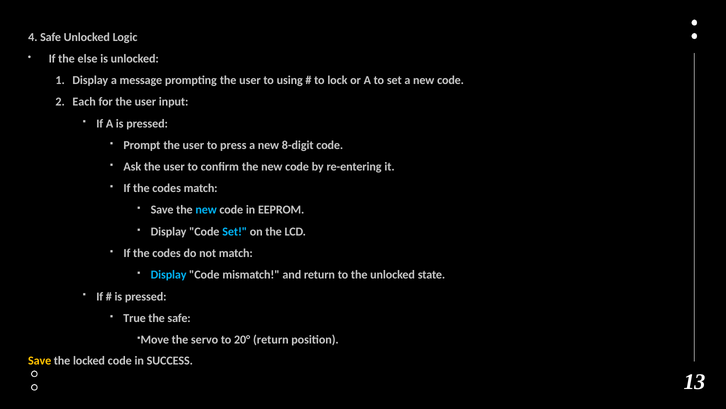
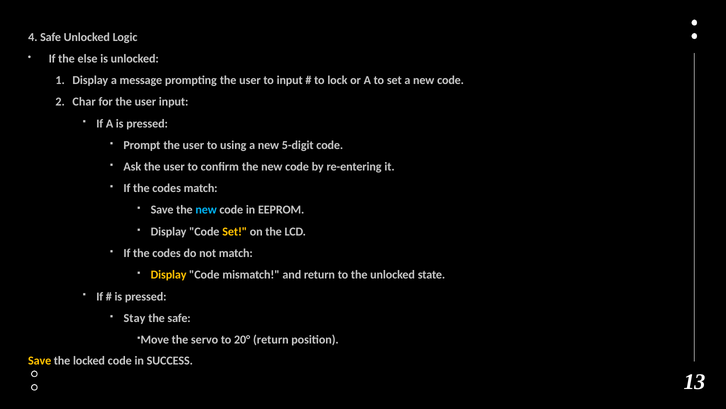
to using: using -> input (290, 80)
Each: Each -> Char (84, 102)
press: press -> using (233, 145)
8-digit: 8-digit -> 5-digit (298, 145)
Set colour: light blue -> yellow (235, 231)
Display colour: light blue -> yellow (169, 274)
True: True -> Stay (134, 318)
